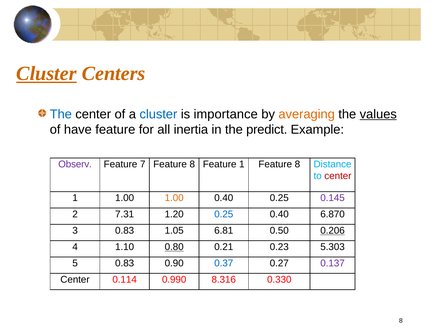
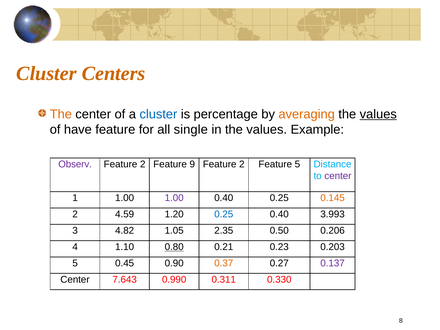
Cluster underline: present -> none (46, 74)
The colour: blue -> orange (61, 114)
importance: importance -> percentage (226, 114)
inertia: inertia -> single (191, 130)
in the predict: predict -> values (267, 130)
7: 7 -> 2 (143, 164)
8: 8 -> 9 (192, 164)
1: 1 -> 2 (242, 164)
8: 8 -> 5 (297, 164)
center colour: red -> purple (338, 176)
1.00 colour: orange -> purple (174, 198)
0.145 colour: purple -> orange (333, 198)
7.31: 7.31 -> 4.59 (125, 214)
6.870: 6.870 -> 3.993 (333, 214)
3 0.83: 0.83 -> 4.82 (125, 231)
6.81: 6.81 -> 2.35 (224, 231)
0.206 underline: present -> none (333, 231)
5.303: 5.303 -> 0.203 (333, 247)
5 0.83: 0.83 -> 0.45 (125, 263)
0.37 colour: blue -> orange (224, 263)
0.114: 0.114 -> 7.643 (125, 280)
8.316: 8.316 -> 0.311 (224, 280)
